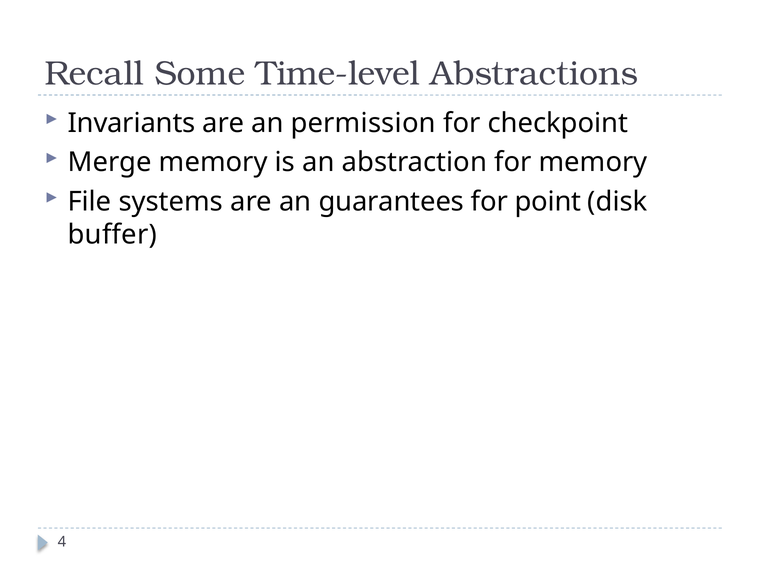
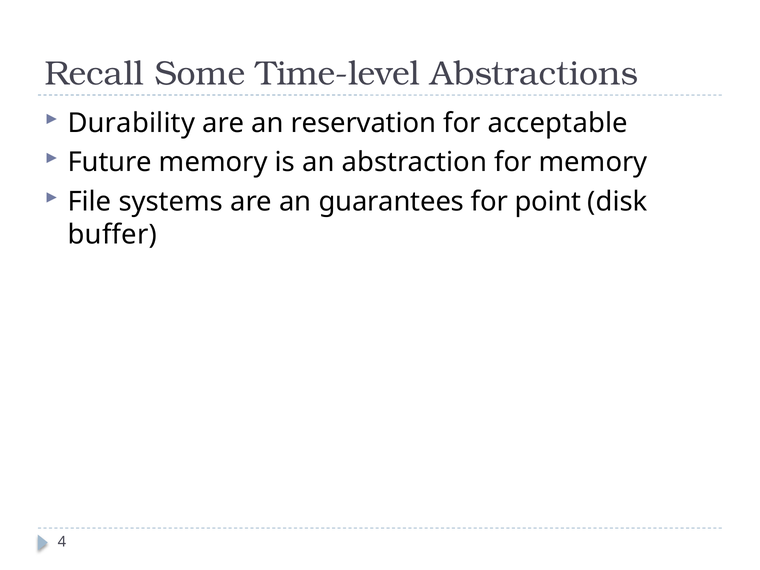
Invariants: Invariants -> Durability (131, 123)
permission: permission -> reservation (363, 123)
checkpoint: checkpoint -> acceptable (558, 123)
Merge: Merge -> Future (110, 162)
